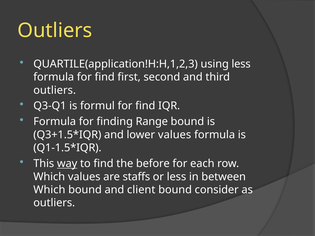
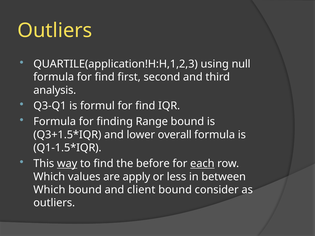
using less: less -> null (241, 64)
outliers: outliers -> analysis (55, 90)
lower values: values -> overall (175, 135)
each underline: none -> present (202, 164)
staffs: staffs -> apply (136, 177)
